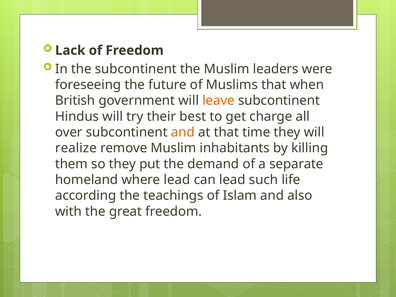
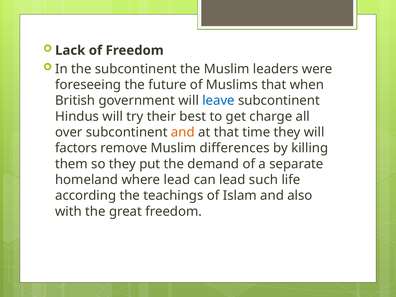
leave colour: orange -> blue (218, 101)
realize: realize -> factors (76, 148)
inhabitants: inhabitants -> differences (235, 148)
